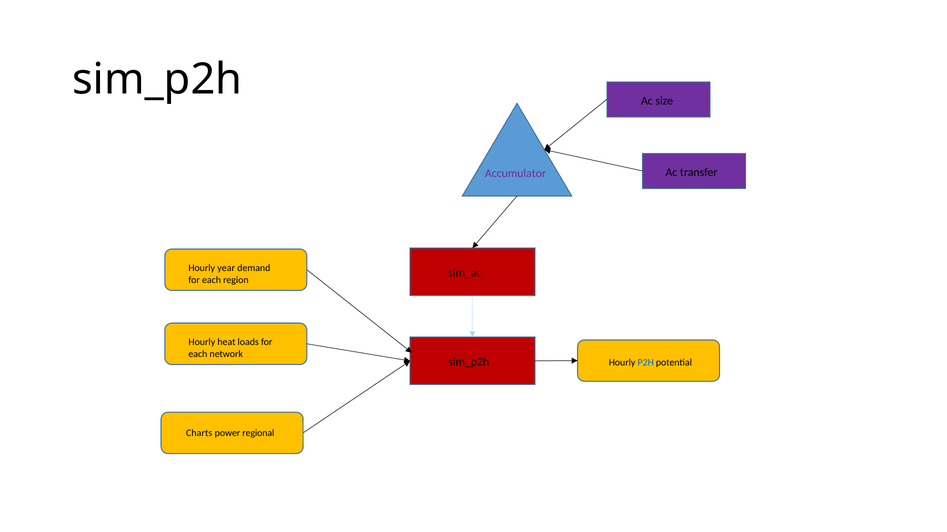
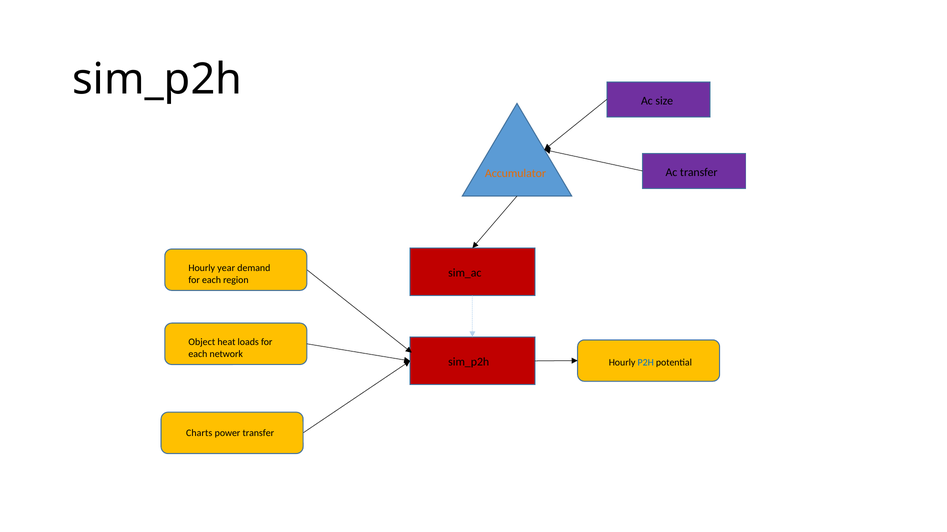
Accumulator colour: purple -> orange (516, 173)
Hourly: Hourly -> Object (202, 342)
power regional: regional -> transfer (258, 433)
